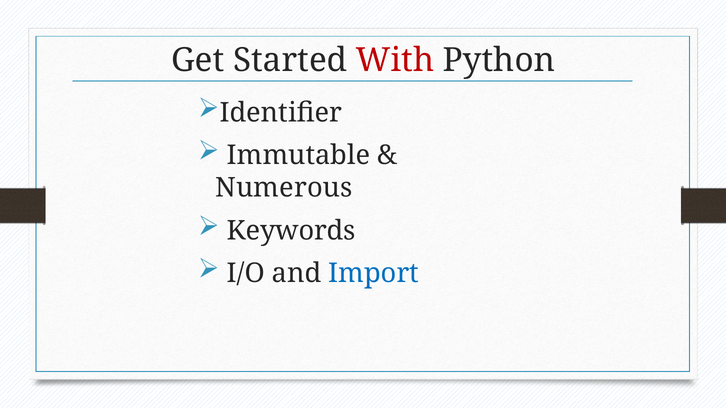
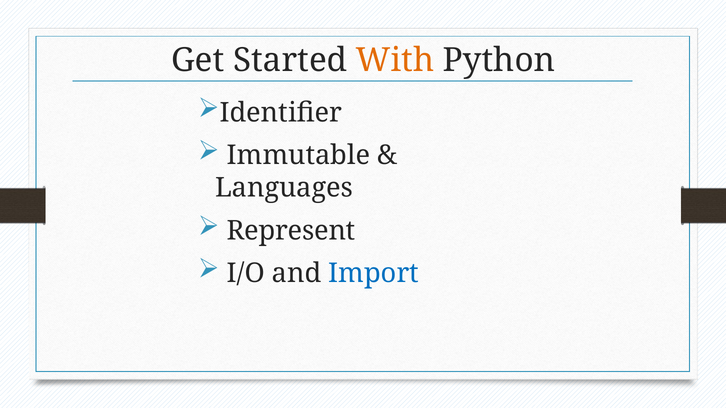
With colour: red -> orange (395, 60)
Numerous: Numerous -> Languages (284, 188)
Keywords: Keywords -> Represent (291, 231)
